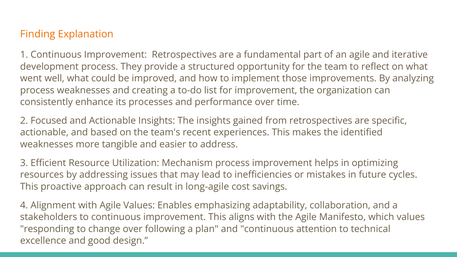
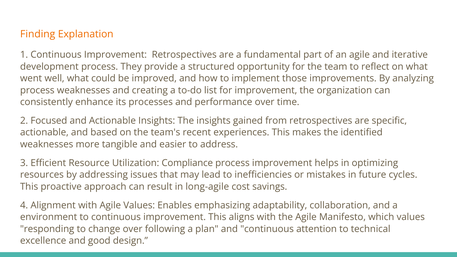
Mechanism: Mechanism -> Compliance (187, 163)
stakeholders: stakeholders -> environment (49, 217)
